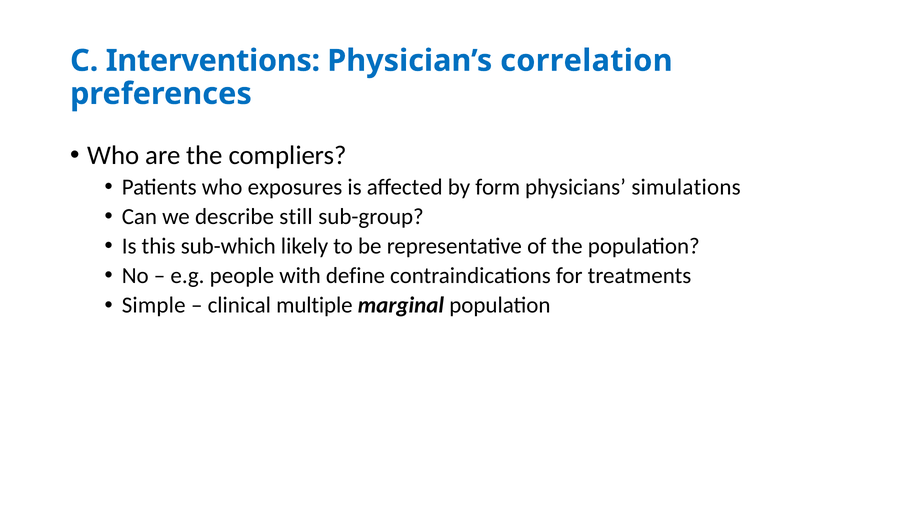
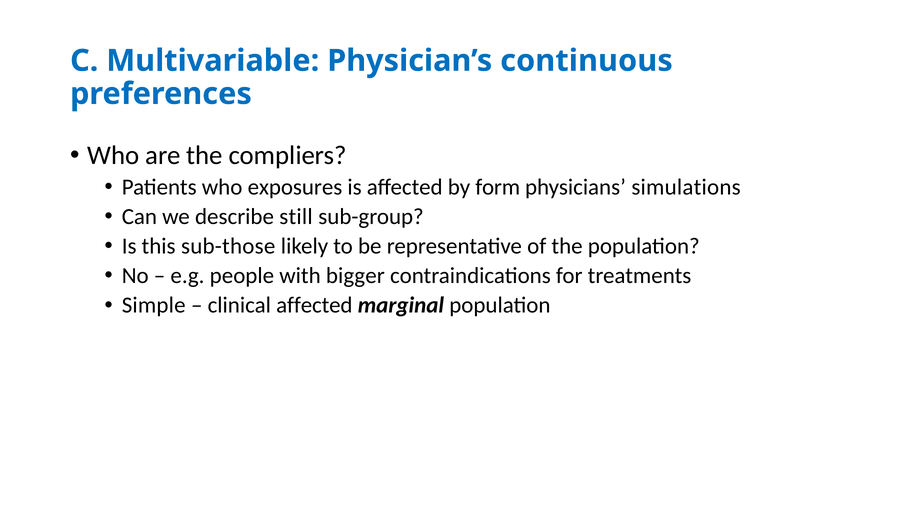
Interventions: Interventions -> Multivariable (213, 61)
correlation: correlation -> continuous (586, 61)
sub-which: sub-which -> sub-those (228, 246)
define: define -> bigger (355, 276)
clinical multiple: multiple -> affected (314, 305)
